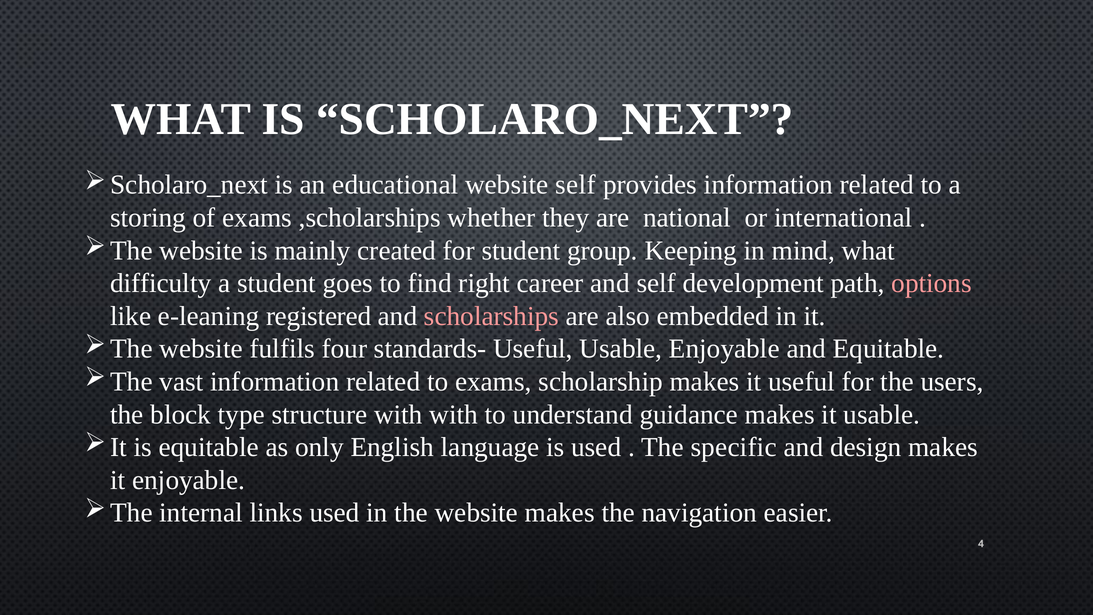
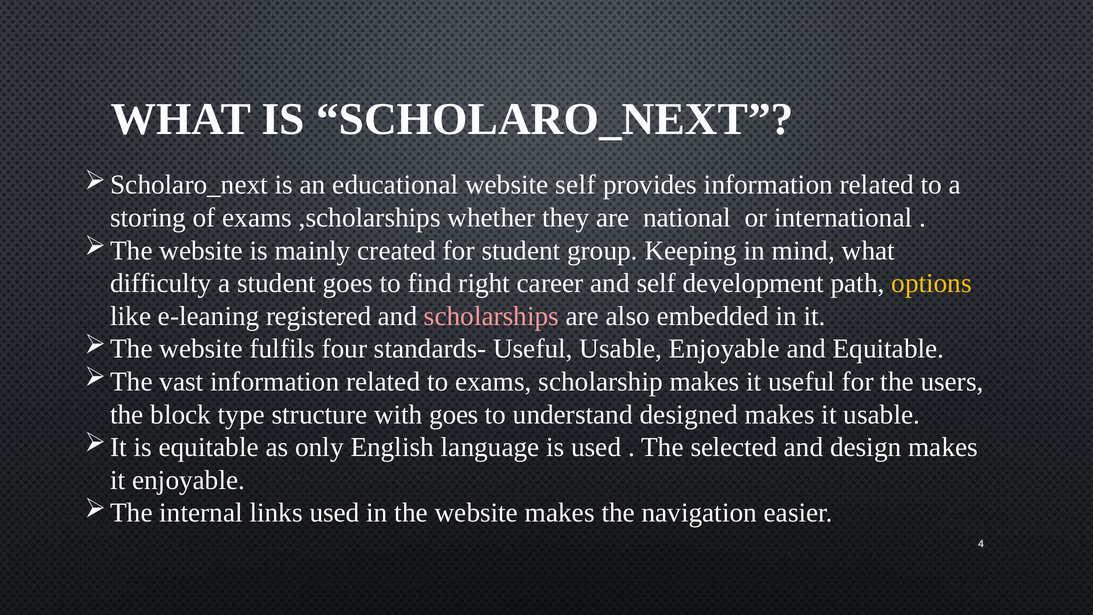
options colour: pink -> yellow (932, 283)
with with: with -> goes (454, 414)
guidance: guidance -> designed (689, 414)
specific: specific -> selected (734, 447)
